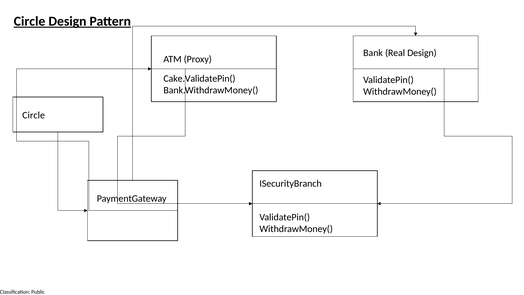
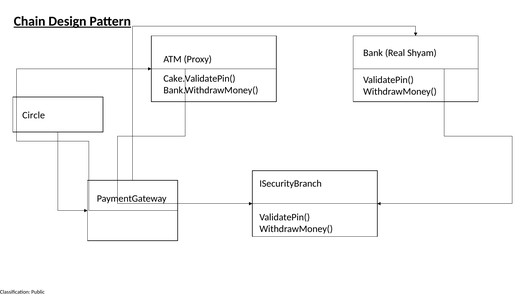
Circle: Circle -> Chain (30, 21)
Real Design: Design -> Shyam (422, 53)
